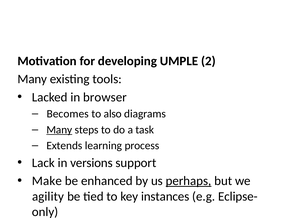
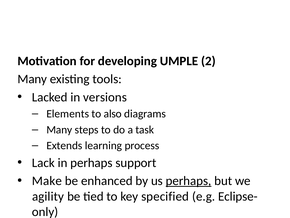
browser: browser -> versions (105, 97)
Becomes: Becomes -> Elements (68, 114)
Many underline: present -> none (59, 129)
in versions: versions -> perhaps (91, 162)
instances: instances -> specified (165, 196)
